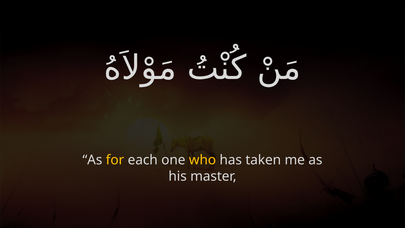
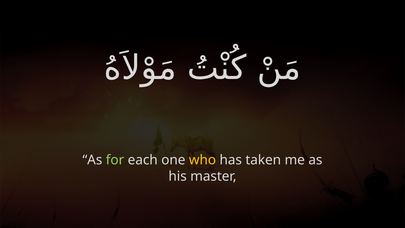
for colour: yellow -> light green (115, 160)
